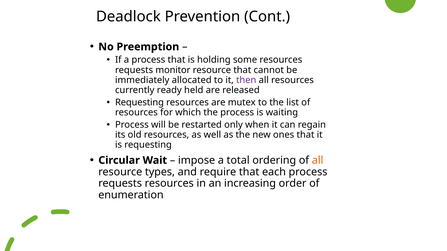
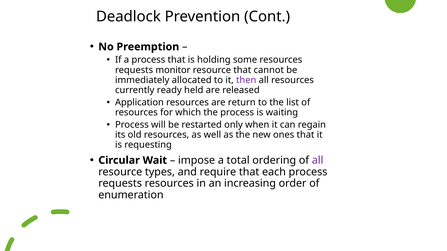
Requesting: Requesting -> Application (139, 103)
mutex: mutex -> return (242, 103)
all colour: orange -> purple (318, 161)
